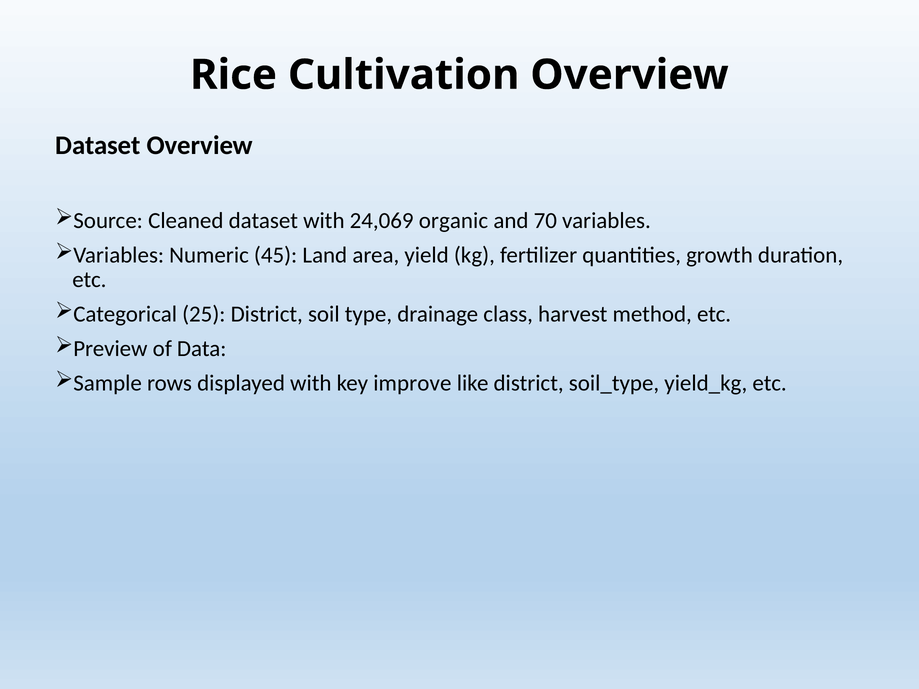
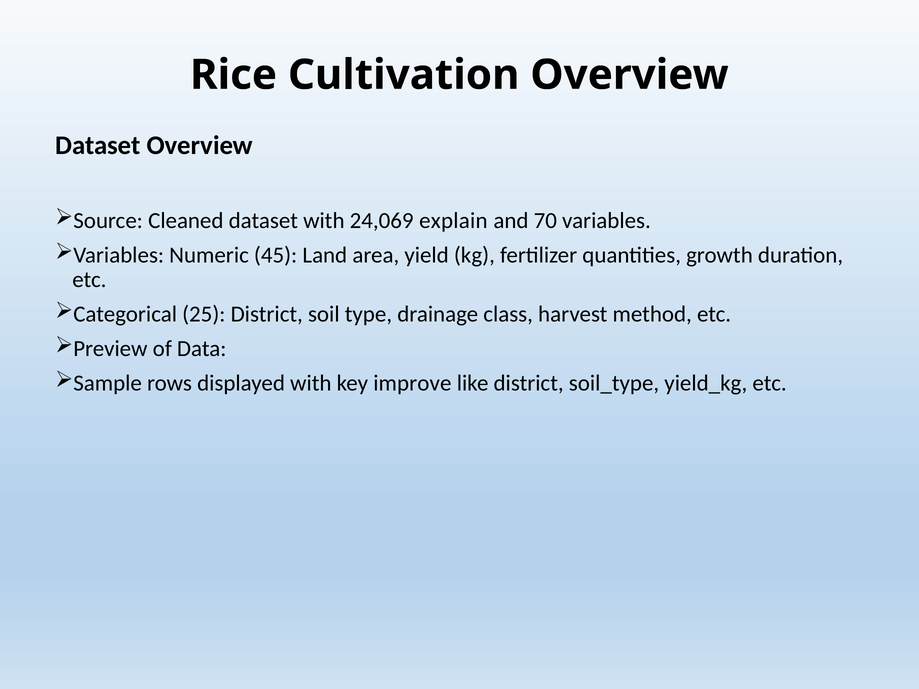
organic: organic -> explain (453, 221)
